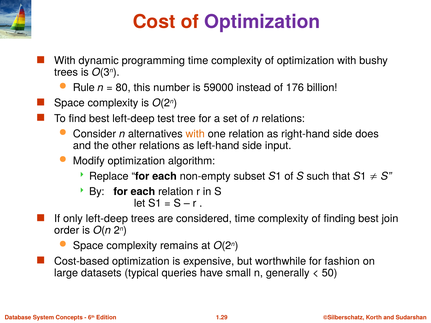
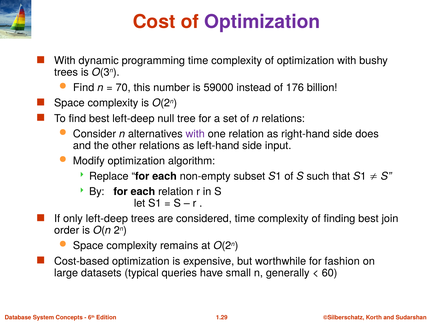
Rule: Rule -> Find (84, 88)
80: 80 -> 70 (123, 88)
test: test -> null (166, 119)
with colour: orange -> purple (195, 134)
50: 50 -> 60 (330, 273)
